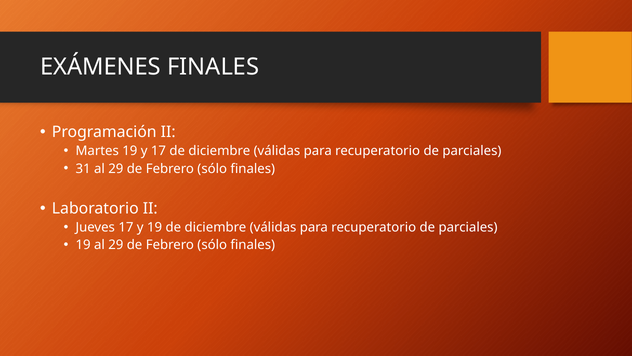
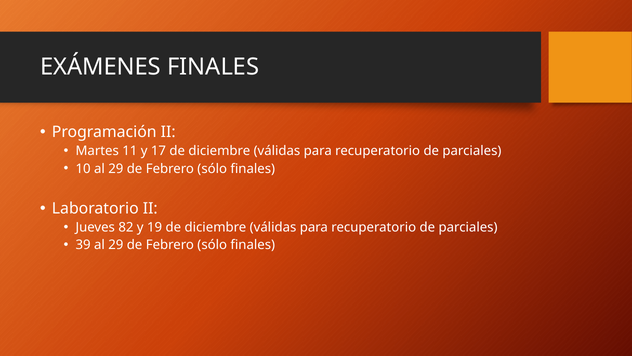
Martes 19: 19 -> 11 (130, 151)
31: 31 -> 10 (83, 168)
Jueves 17: 17 -> 82 (126, 227)
19: 19 -> 39 (83, 245)
